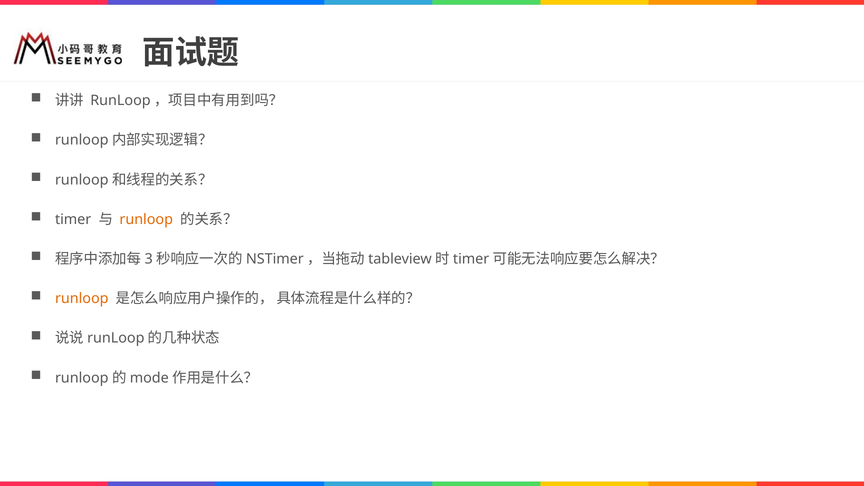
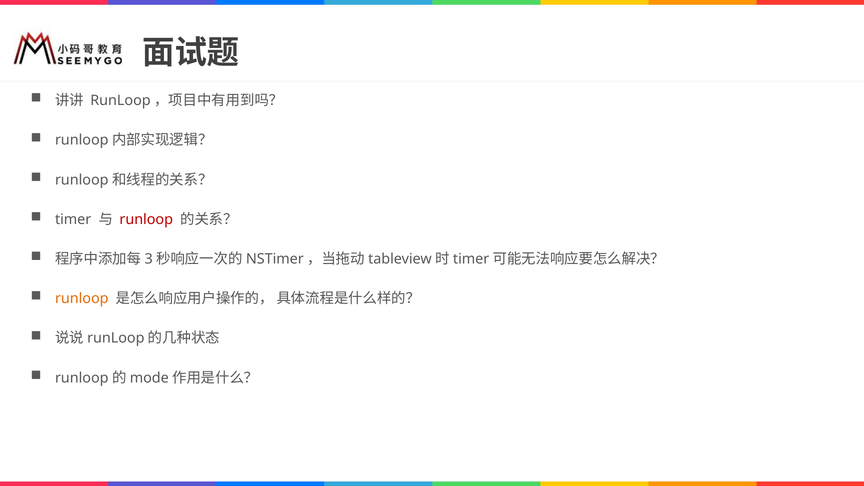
runloop colour: orange -> red (146, 219)
